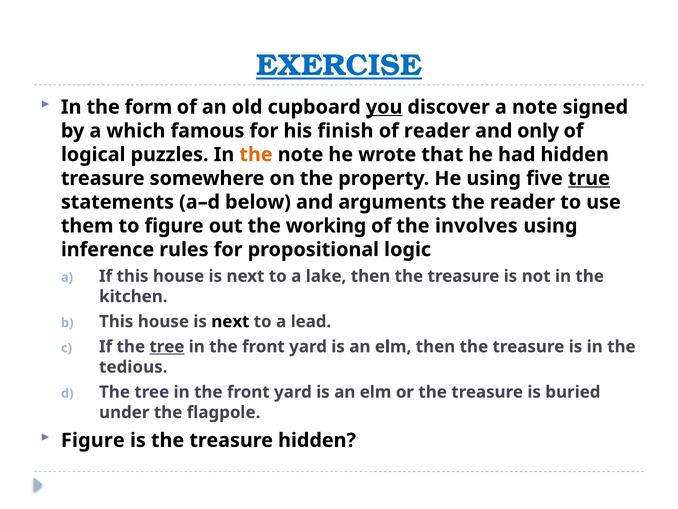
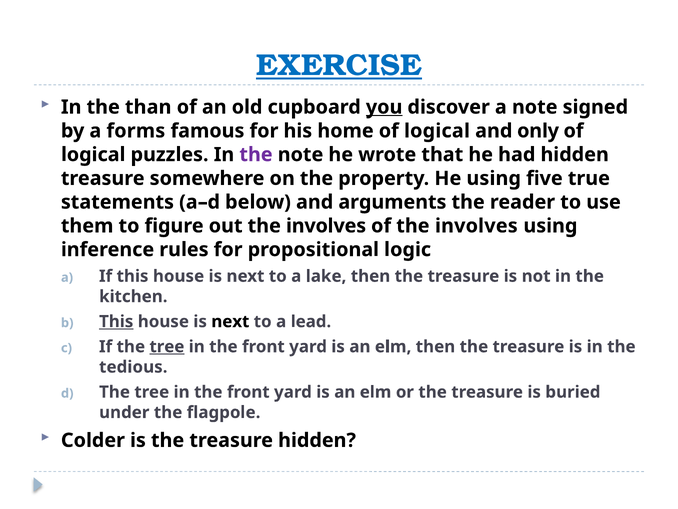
form: form -> than (148, 107)
which: which -> forms (136, 131)
finish: finish -> home (346, 131)
reader: reader -> logical (437, 131)
the colour: orange -> purple (256, 154)
true underline: present -> none (589, 178)
out the working: working -> involves (326, 226)
This underline: none -> present (116, 321)
Figure: Figure -> Colder (93, 440)
